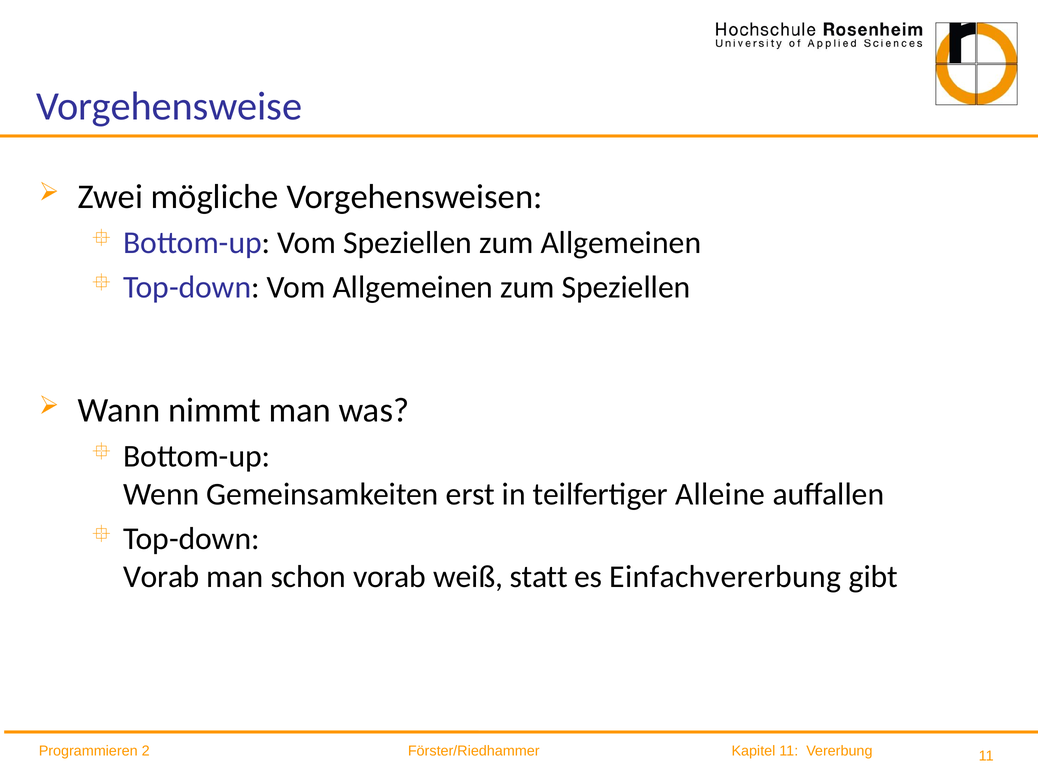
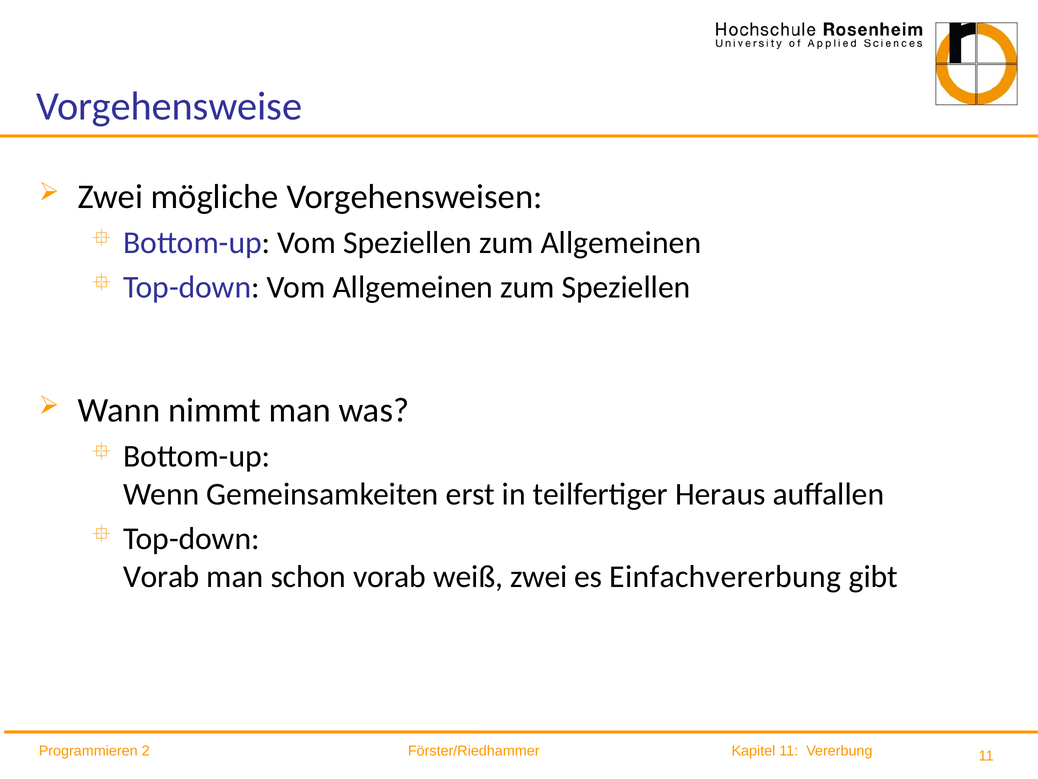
Alleine: Alleine -> Heraus (720, 494)
weiß statt: statt -> zwei (539, 577)
